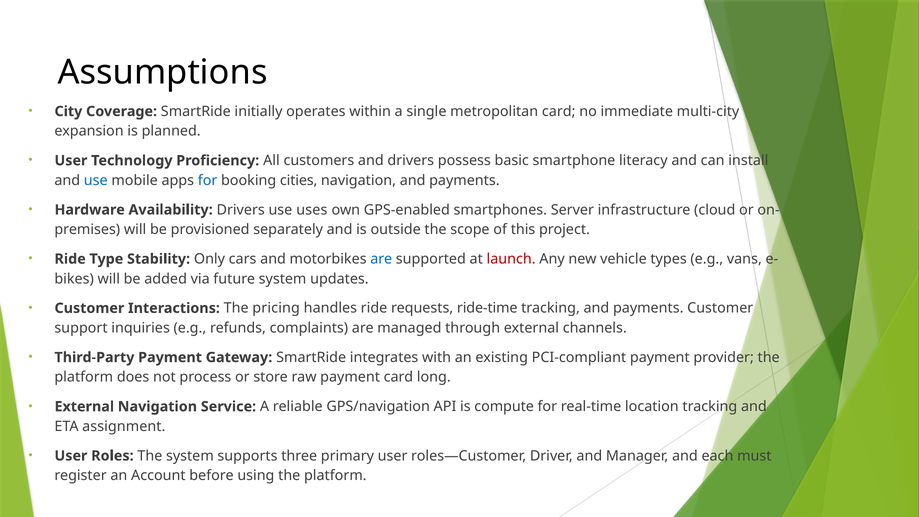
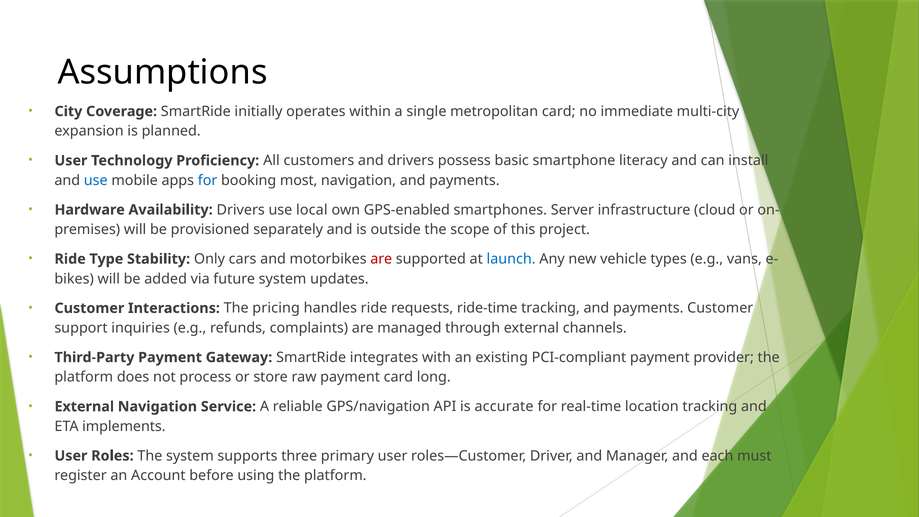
cities: cities -> most (299, 180)
uses: uses -> local (312, 210)
are colour: blue -> red (381, 259)
launch colour: red -> blue (511, 259)
compute: compute -> accurate (504, 407)
assignment: assignment -> implements (124, 426)
